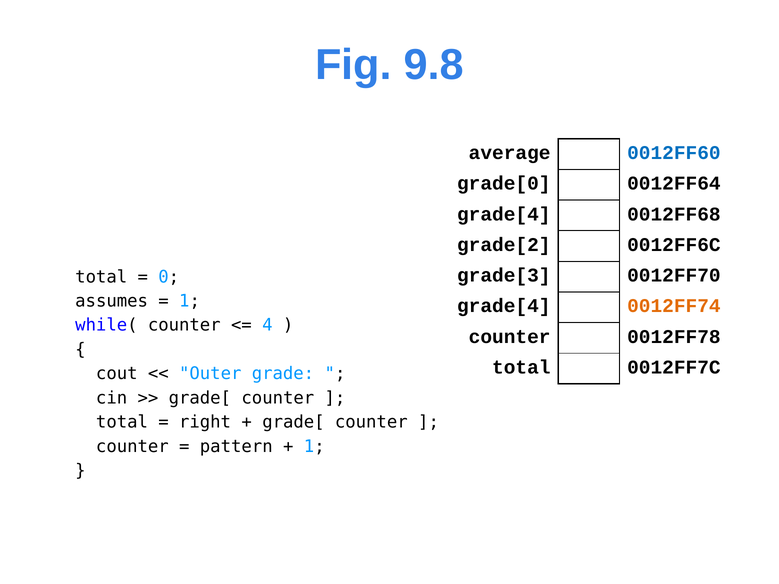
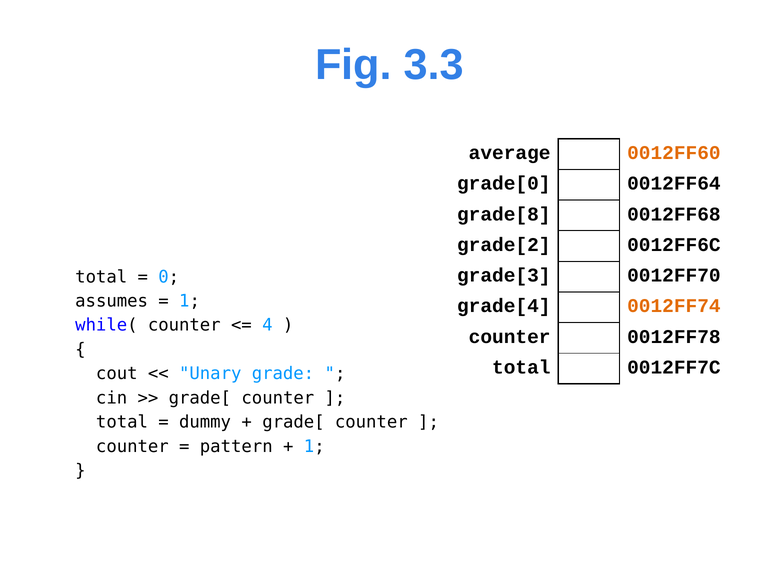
9.8: 9.8 -> 3.3 (434, 65)
0012FF60 colour: blue -> orange (674, 153)
grade[4: grade[4 -> grade[8 (504, 214)
Outer: Outer -> Unary (210, 374)
right: right -> dummy (205, 422)
